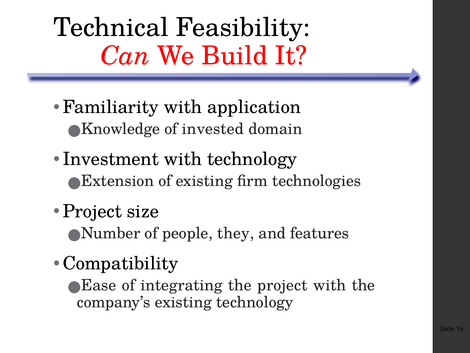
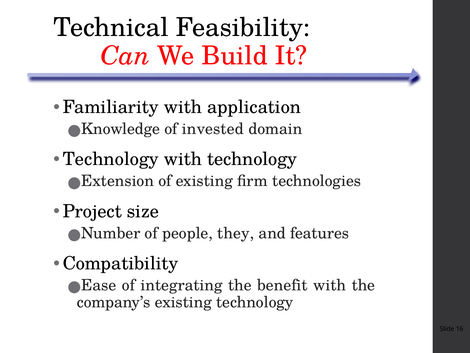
Investment: Investment -> Technology (111, 159)
the project: project -> benefit (282, 285)
